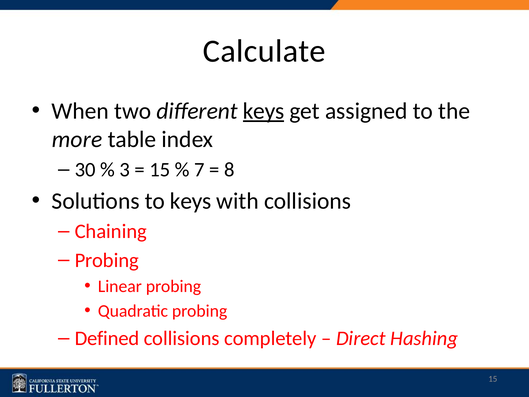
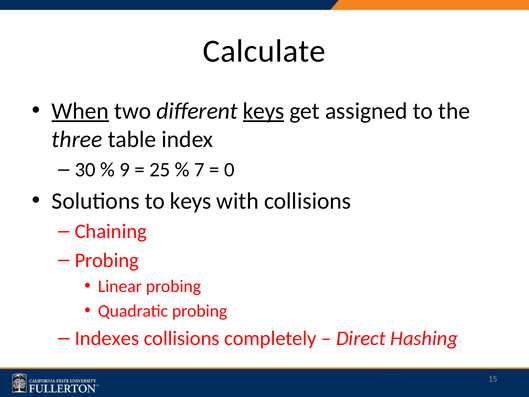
When underline: none -> present (80, 111)
more: more -> three (77, 139)
3: 3 -> 9 (125, 170)
15: 15 -> 25 (160, 170)
8: 8 -> 0 (229, 170)
Defined: Defined -> Indexes (107, 338)
